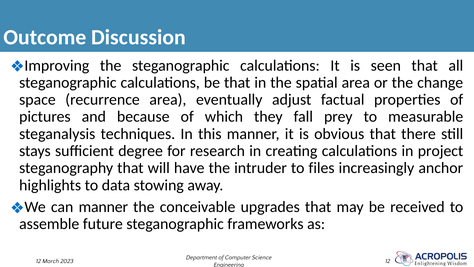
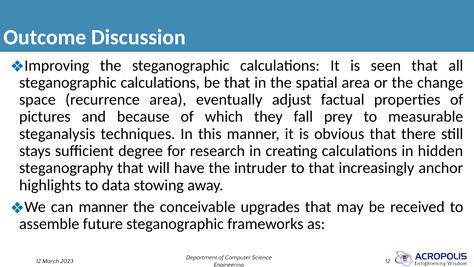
project: project -> hidden (440, 151)
to files: files -> that (322, 168)
